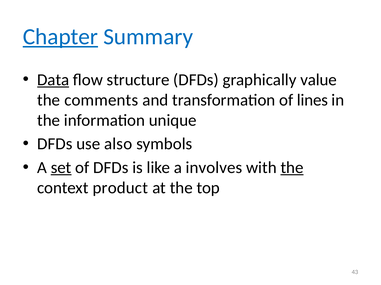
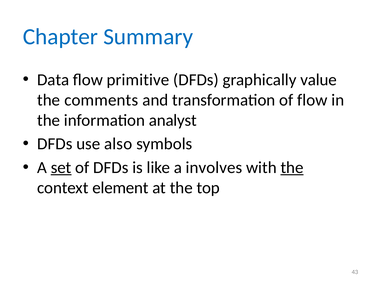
Chapter underline: present -> none (60, 37)
Data underline: present -> none (53, 80)
structure: structure -> primitive (138, 80)
of lines: lines -> flow (312, 100)
unique: unique -> analyst (173, 121)
product: product -> element (120, 188)
